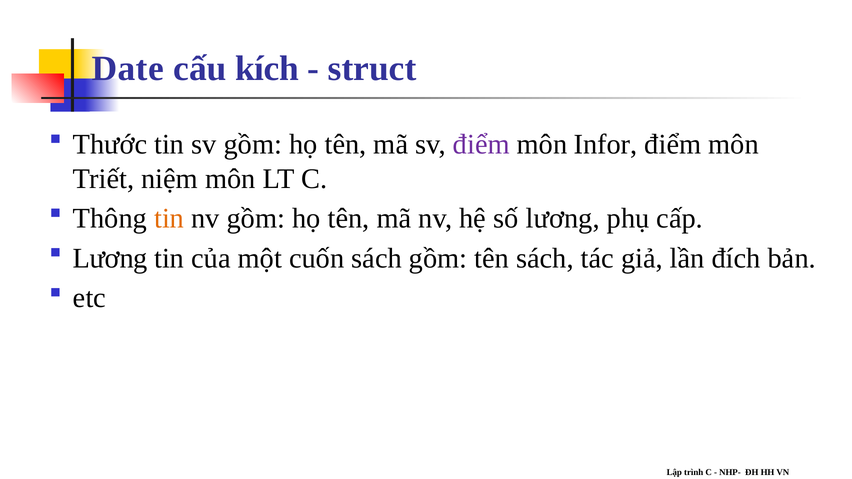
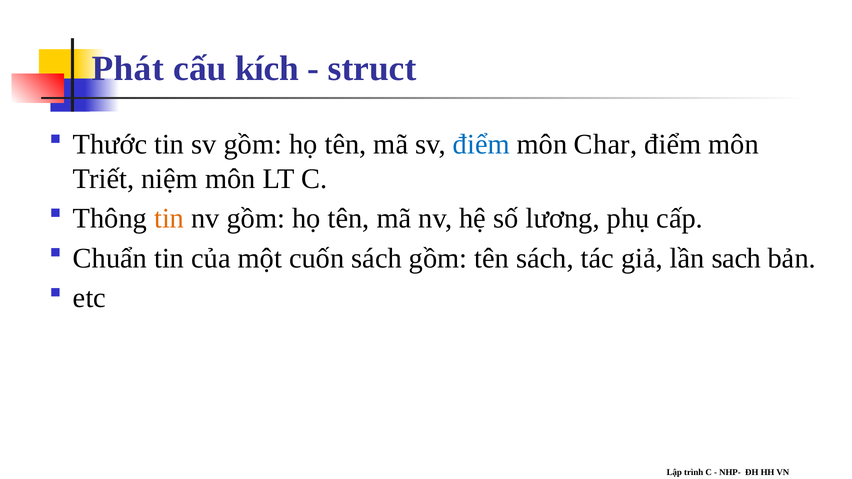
Date: Date -> Phát (128, 69)
điểm colour: purple -> blue (481, 145)
Infor: Infor -> Char (606, 145)
Lương: Lương -> Chuẩn (110, 258)
đích: đích -> sach (736, 258)
